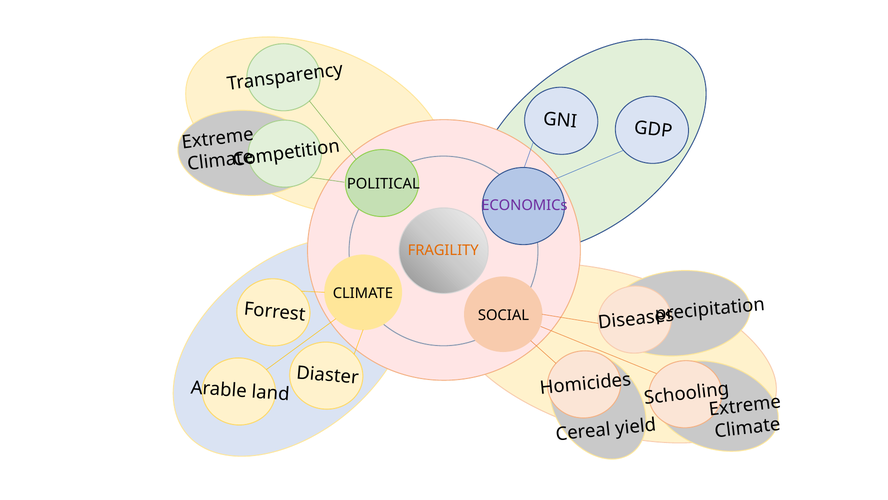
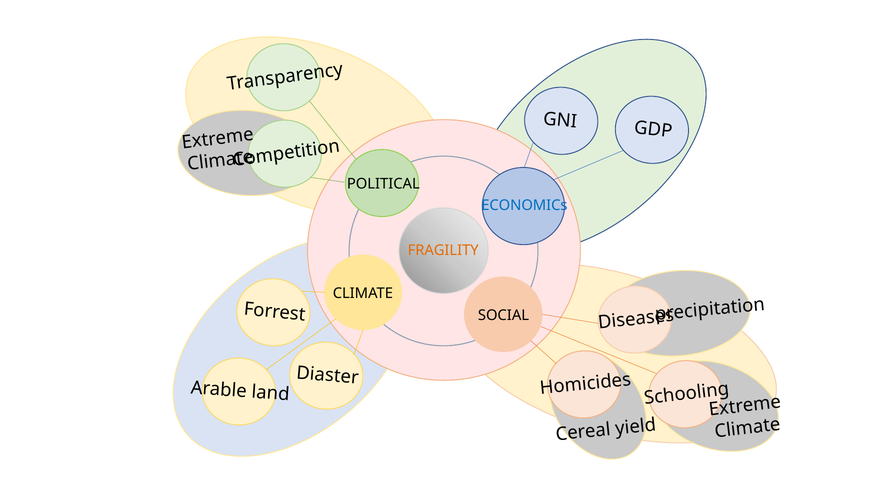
ECONOMICs colour: purple -> blue (524, 205)
